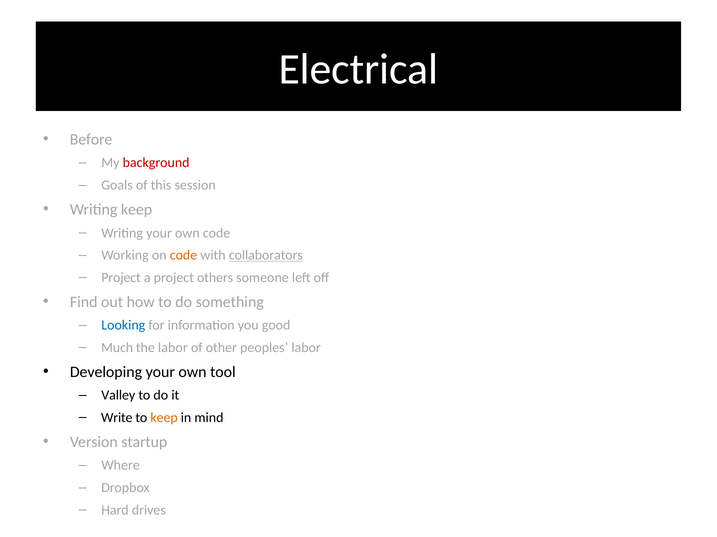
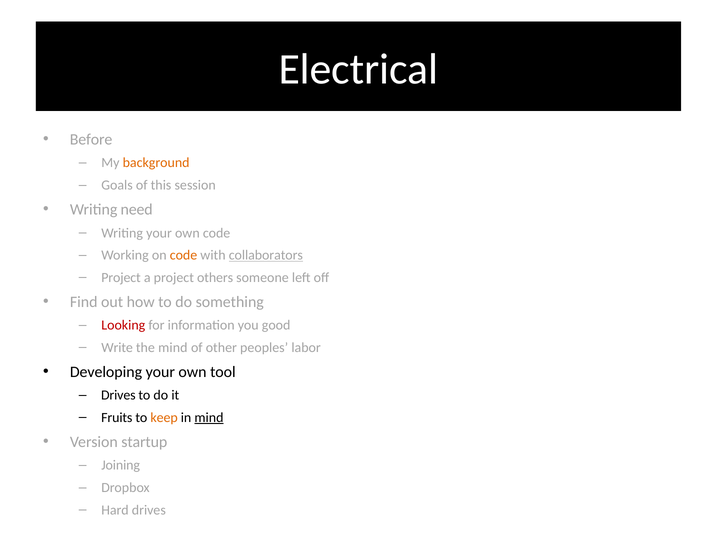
background colour: red -> orange (156, 163)
Writing keep: keep -> need (137, 210)
Looking colour: blue -> red (123, 326)
Much: Much -> Write (117, 348)
the labor: labor -> mind (173, 348)
Valley: Valley -> Drives (118, 396)
Write: Write -> Fruits (117, 418)
mind underline: none -> present (209, 418)
Where: Where -> Joining (121, 466)
